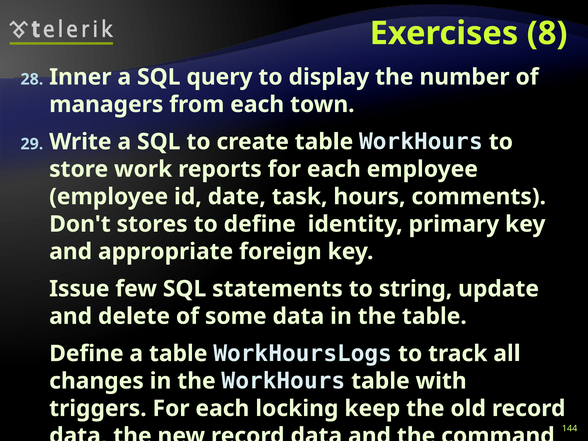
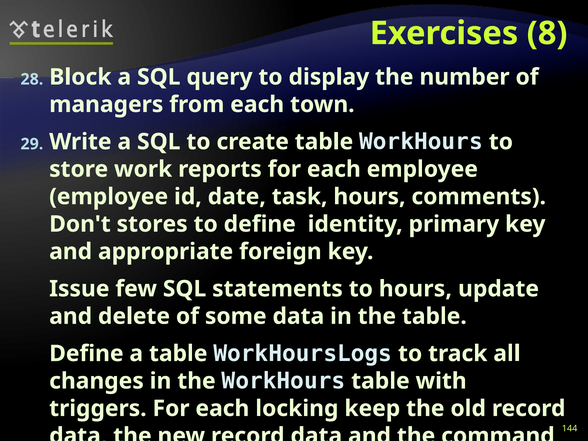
Inner: Inner -> Block (80, 77)
to string: string -> hours (415, 289)
